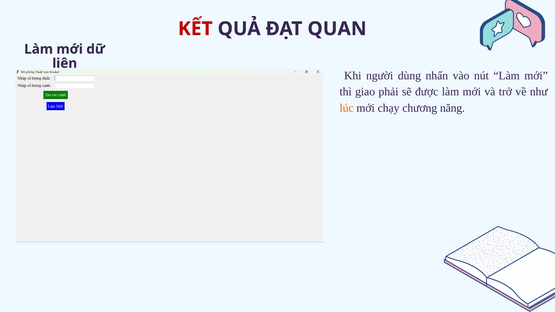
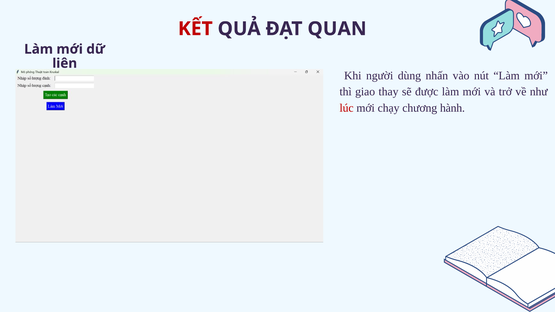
phải: phải -> thay (389, 92)
lúc colour: orange -> red (347, 108)
năng: năng -> hành (453, 108)
